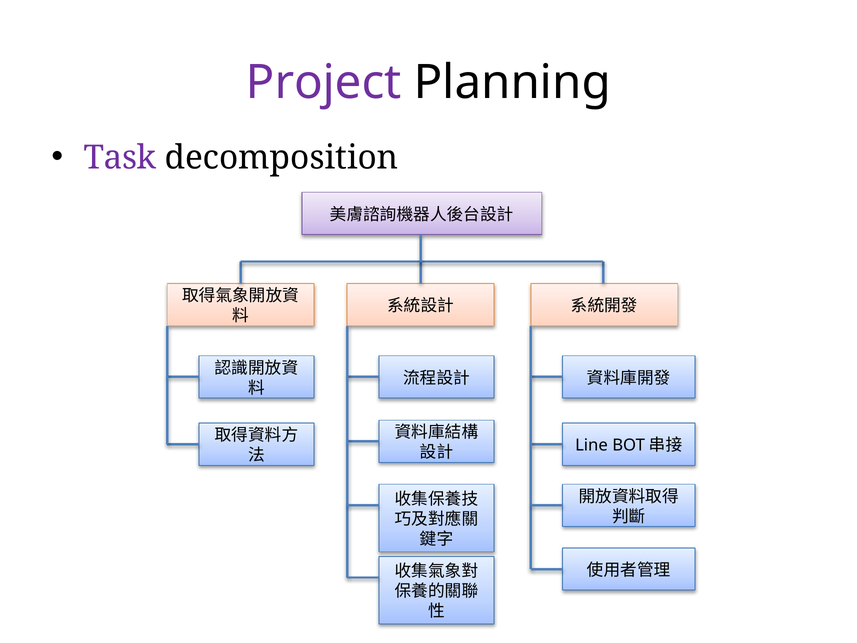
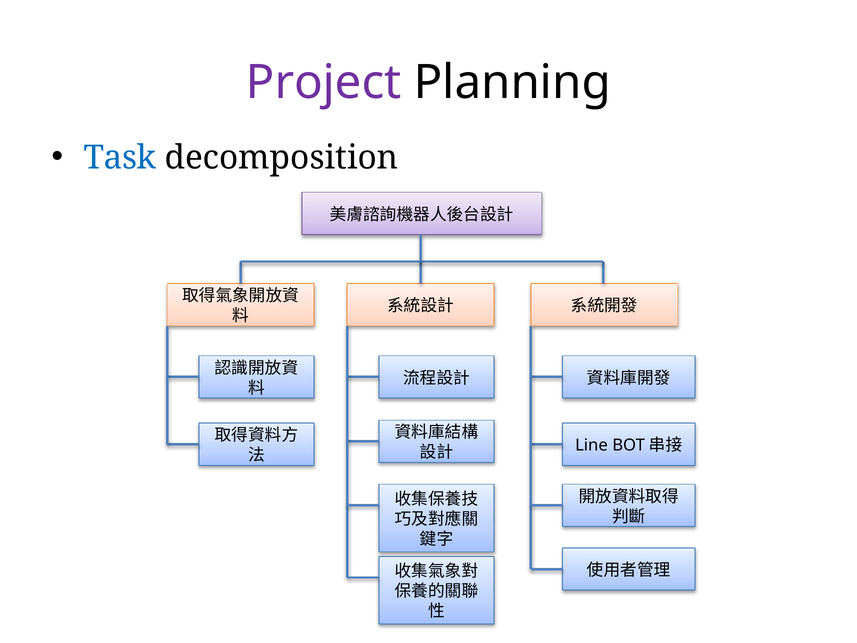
Task colour: purple -> blue (120, 158)
